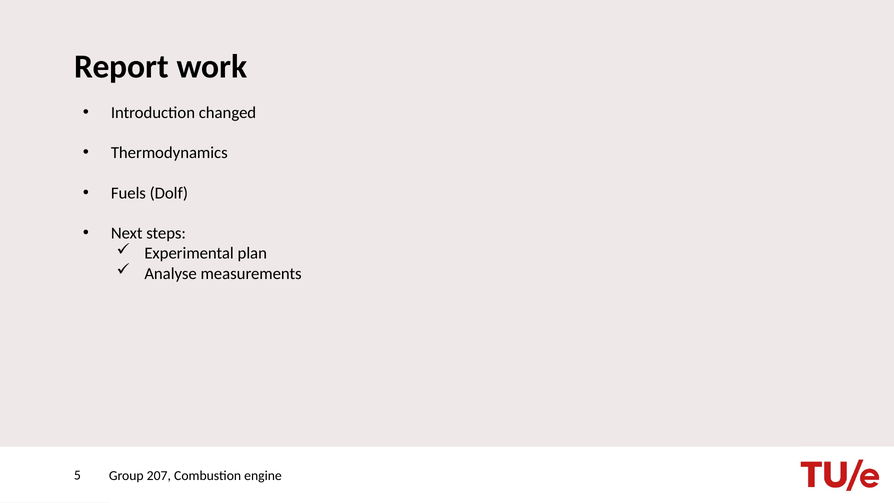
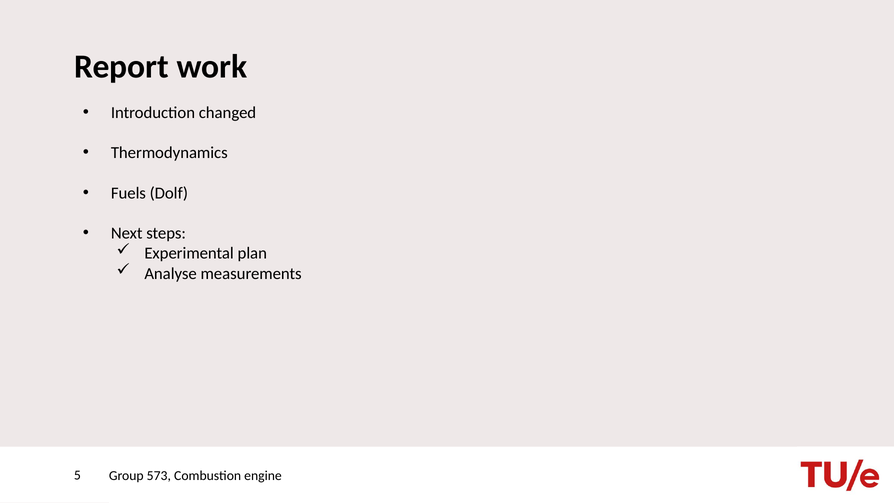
207: 207 -> 573 (159, 476)
